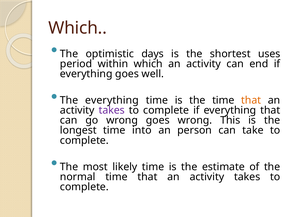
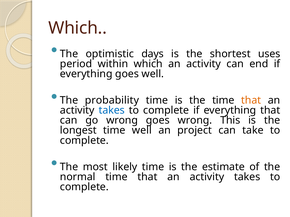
The everything: everything -> probability (112, 100)
takes colour: purple -> blue (112, 111)
time into: into -> well (142, 131)
person: person -> project (195, 131)
